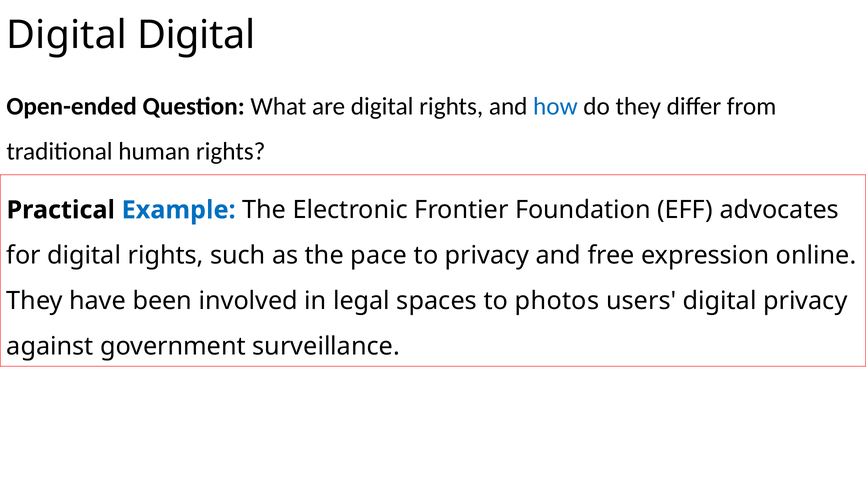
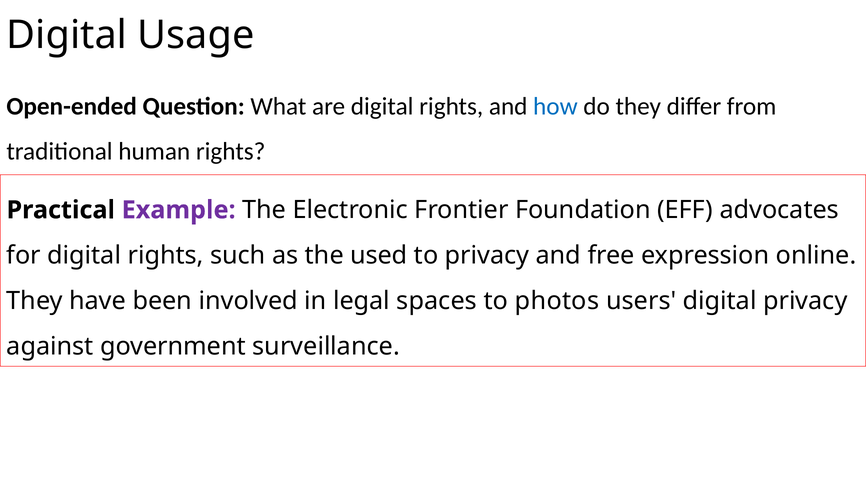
Digital Digital: Digital -> Usage (196, 35)
Example colour: blue -> purple (179, 210)
pace: pace -> used (379, 256)
